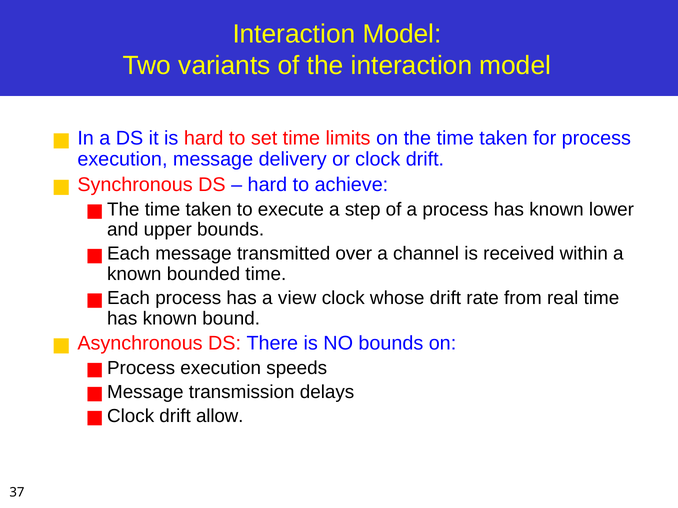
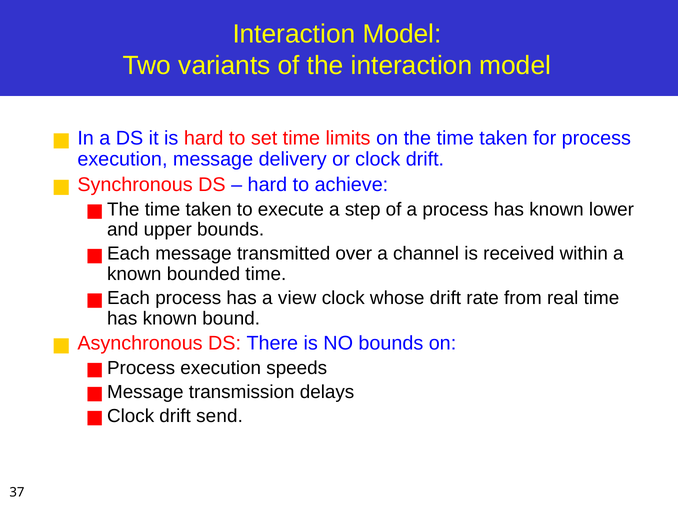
allow: allow -> send (220, 416)
